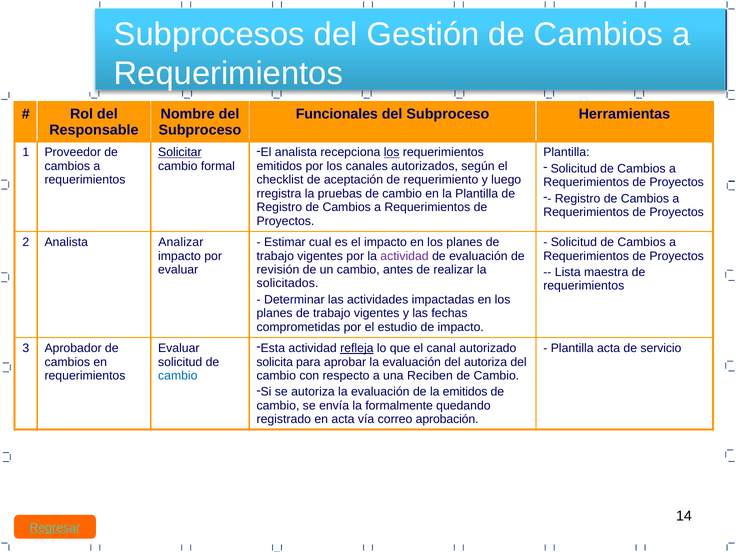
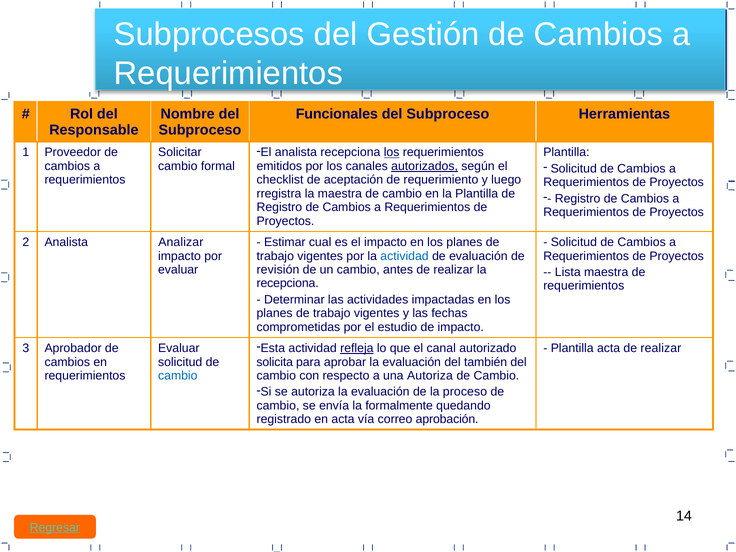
Solicitar underline: present -> none (180, 152)
autorizados underline: none -> present (425, 166)
la pruebas: pruebas -> maestra (340, 194)
actividad colour: purple -> blue (404, 256)
solicitados: solicitados -> recepciona (288, 283)
acta de servicio: servicio -> realizar (661, 348)
del autoriza: autoriza -> también (486, 362)
una Reciben: Reciben -> Autoriza (430, 376)
la emitidos: emitidos -> proceso (465, 392)
